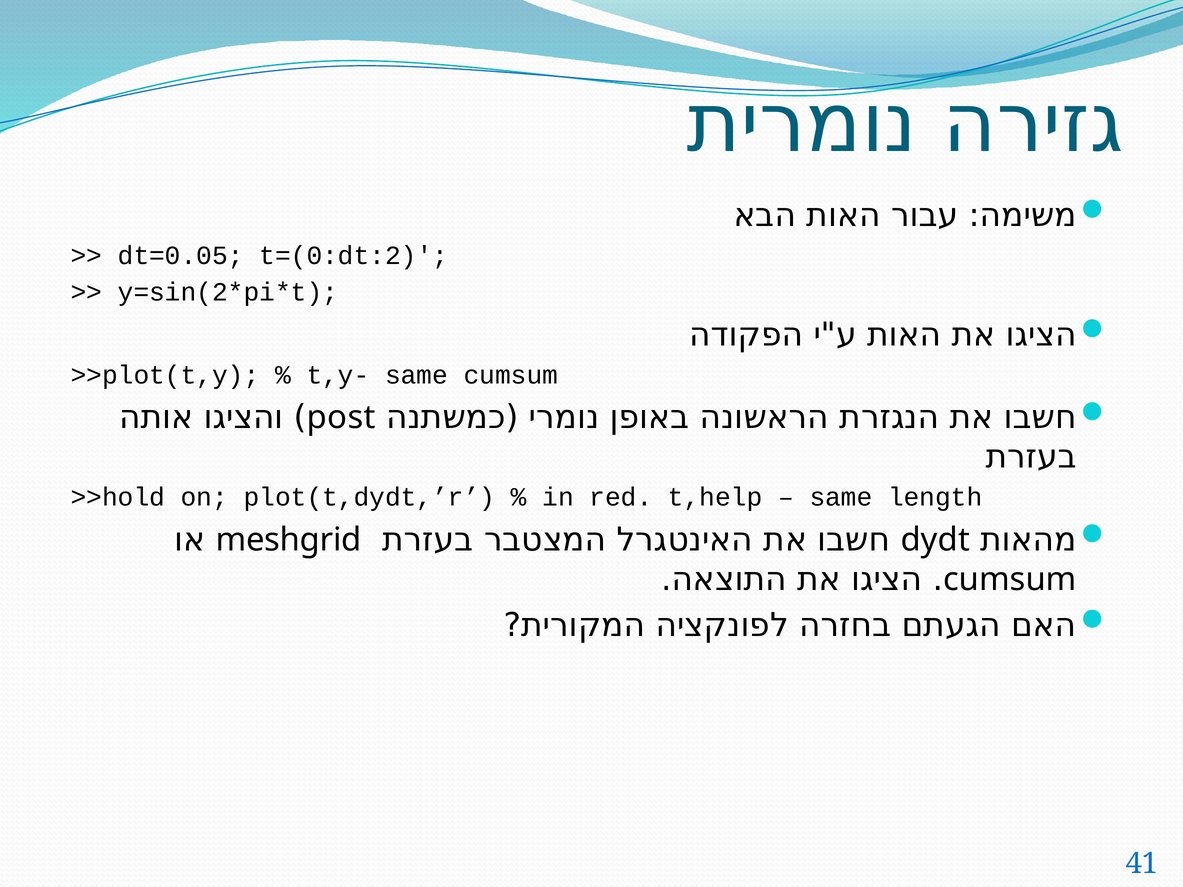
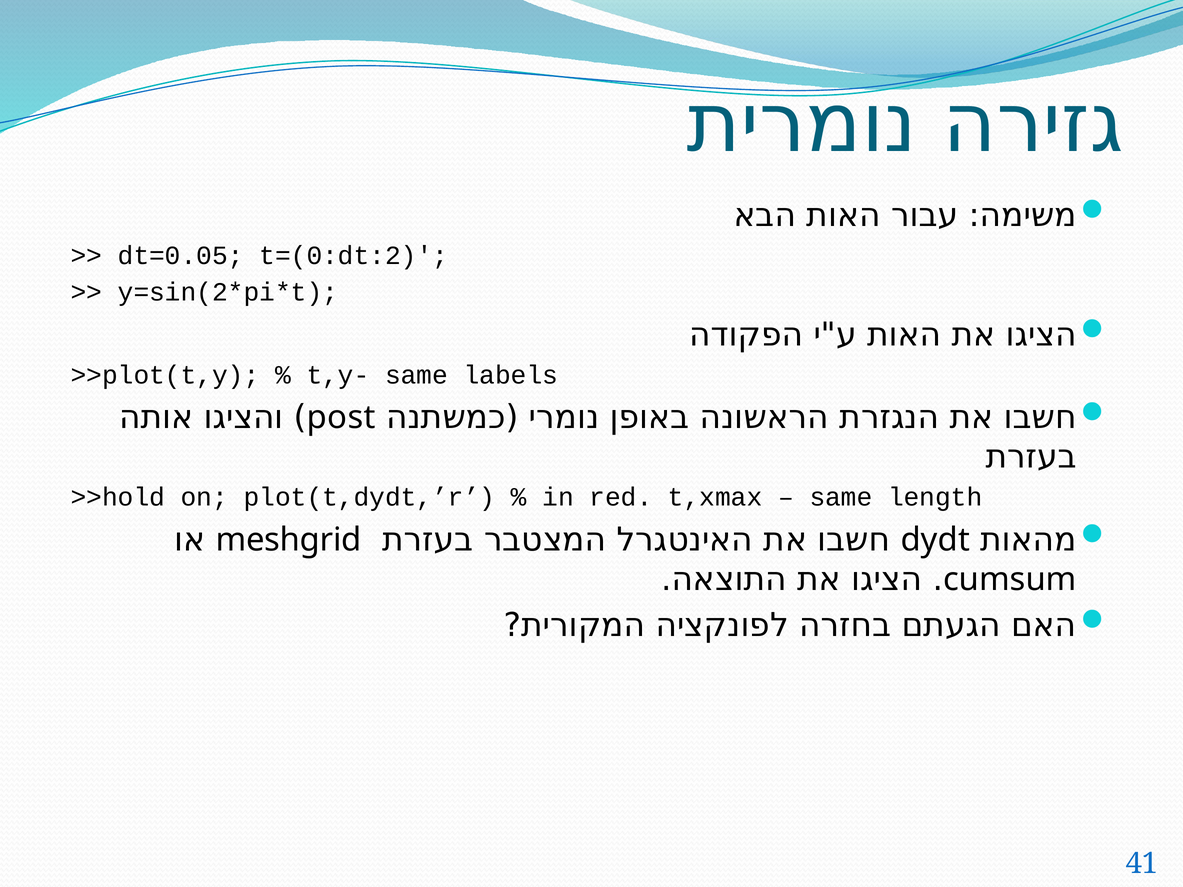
same cumsum: cumsum -> labels (511, 375)
t,help: t,help -> t,xmax (715, 497)
